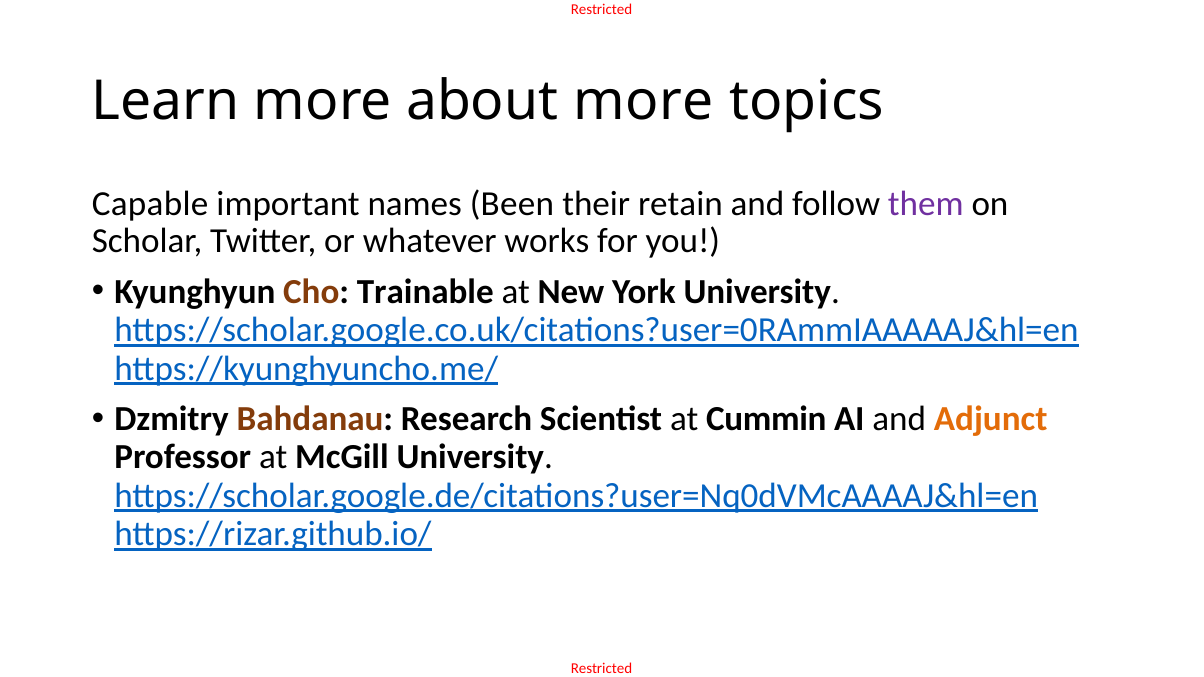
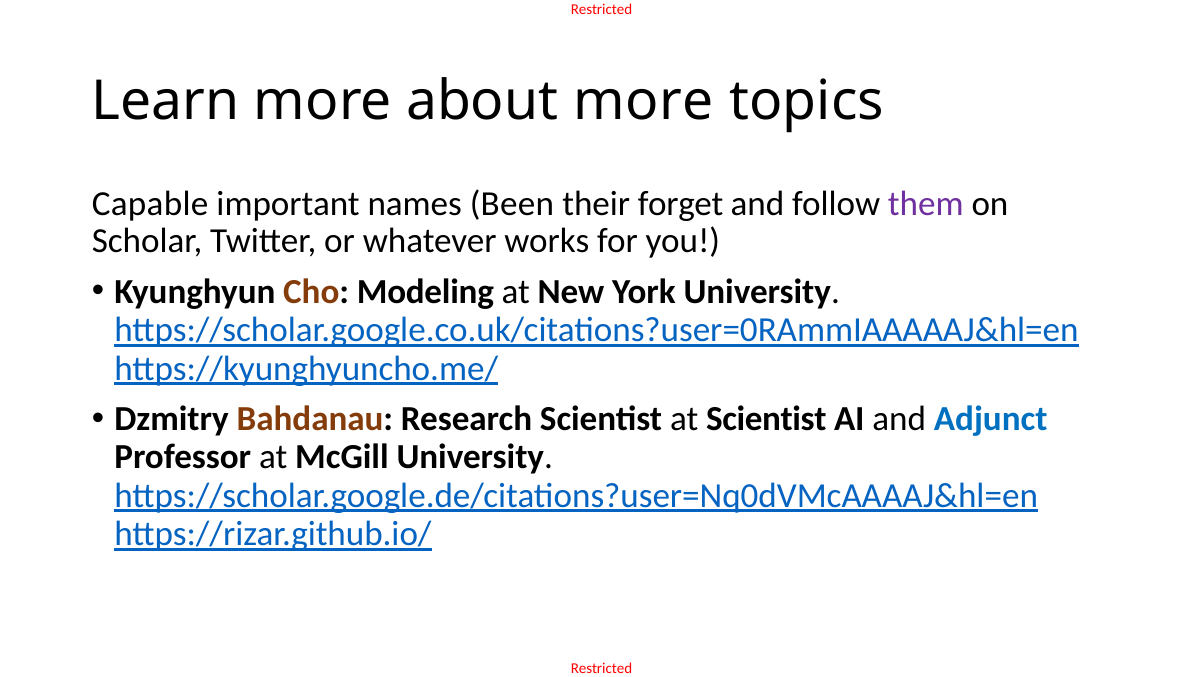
retain: retain -> forget (681, 203)
Trainable: Trainable -> Modeling (425, 292)
at Cummin: Cummin -> Scientist (766, 419)
Adjunct colour: orange -> blue (991, 419)
